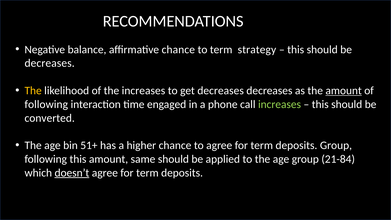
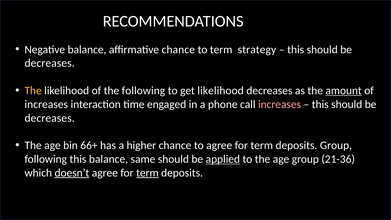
the increases: increases -> following (143, 91)
get decreases: decreases -> likelihood (221, 91)
following: following -> increases (46, 104)
increases colour: light green -> pink (280, 104)
converted: converted -> decreases (50, 118)
51+: 51+ -> 66+ (89, 145)
this amount: amount -> balance (109, 159)
applied underline: none -> present (223, 159)
21-84: 21-84 -> 21-36 (338, 159)
term underline: none -> present (147, 173)
